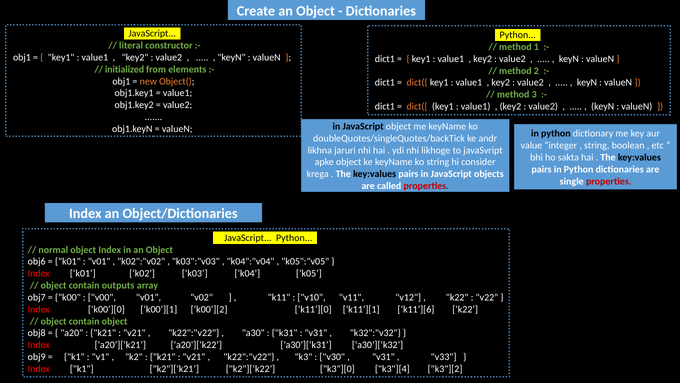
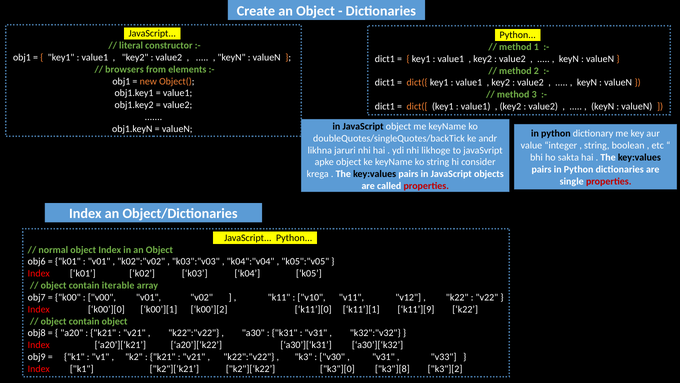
initialized: initialized -> browsers (124, 69)
outputs: outputs -> iterable (118, 285)
k11’][6: k11’][6 -> k11’][9 (416, 309)
k3"][4: k3"][4 -> k3"][8 (392, 368)
